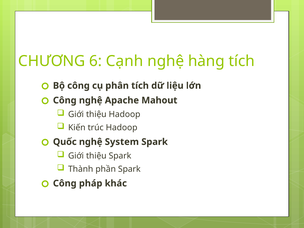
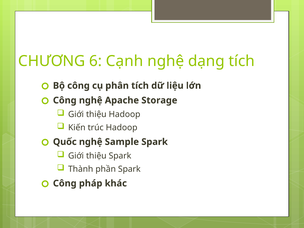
hàng: hàng -> dạng (206, 61)
Mahout: Mahout -> Storage (159, 100)
System: System -> Sample (122, 142)
